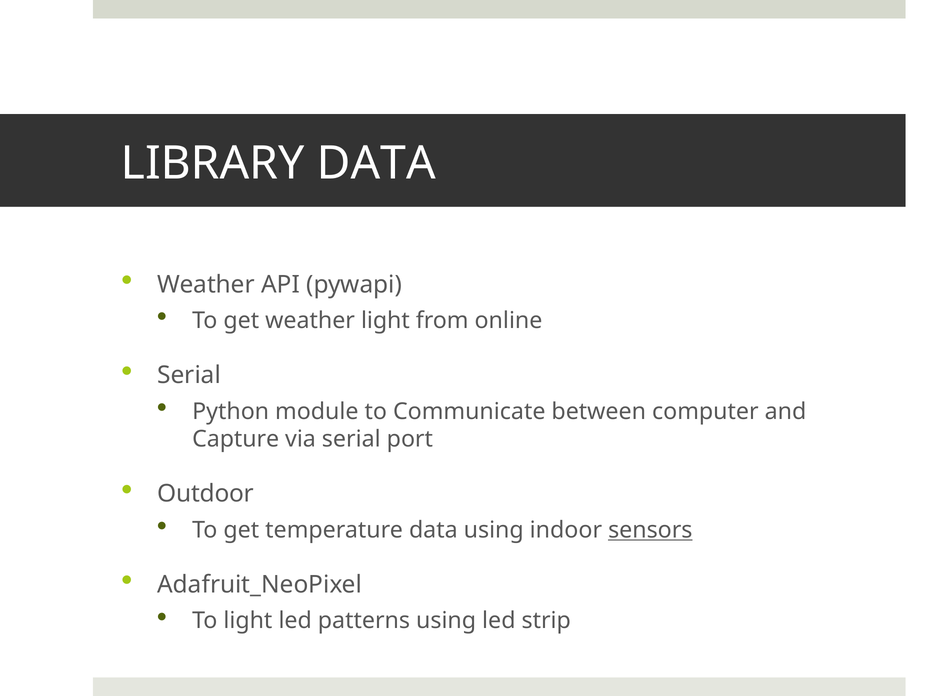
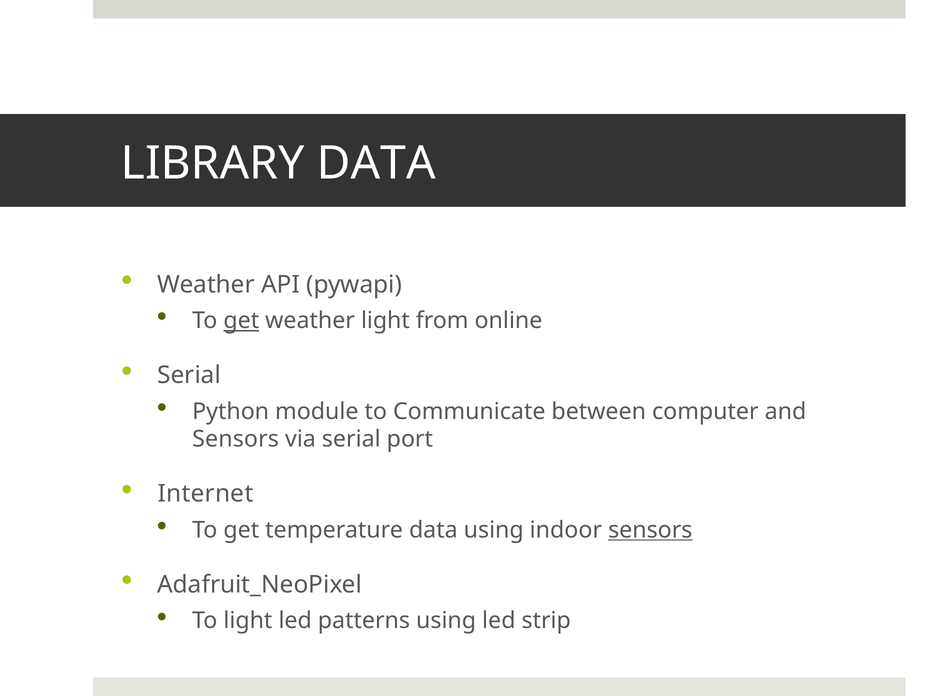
get underline: none -> present (241, 321)
Capture: Capture -> Sensors (236, 440)
Outdoor: Outdoor -> Internet (205, 494)
